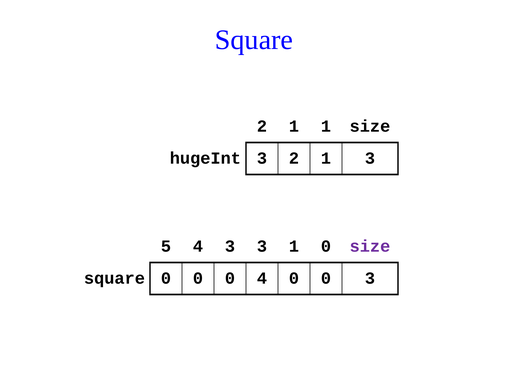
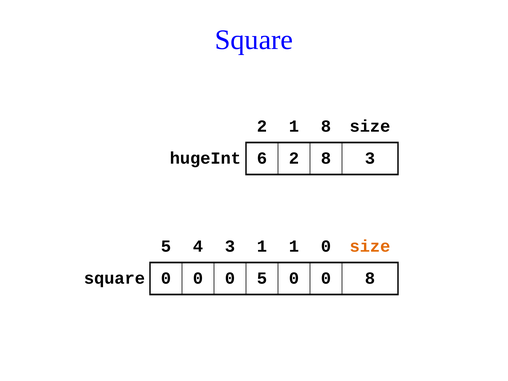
1 1: 1 -> 8 (326, 126)
hugeInt 3: 3 -> 6 (262, 158)
1: 1 -> 8 (326, 158)
3 3: 3 -> 1 (262, 246)
size colour: purple -> orange (370, 246)
0 4: 4 -> 5 (262, 278)
0 3: 3 -> 8 (370, 278)
